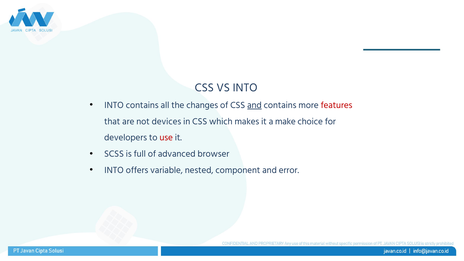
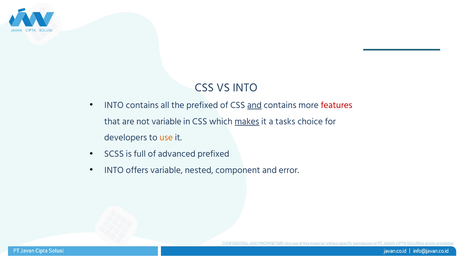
the changes: changes -> prefixed (202, 105)
not devices: devices -> variable (167, 121)
makes underline: none -> present (247, 121)
make: make -> tasks (285, 121)
use colour: red -> orange (166, 138)
advanced browser: browser -> prefixed (213, 154)
